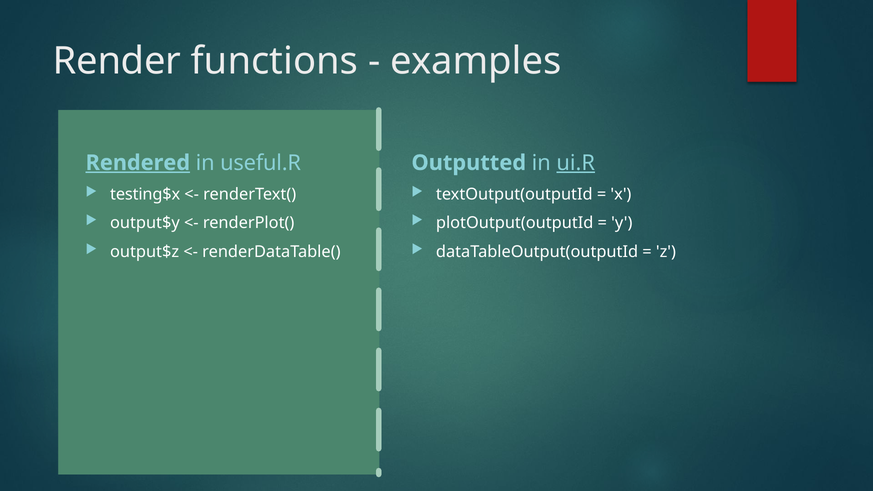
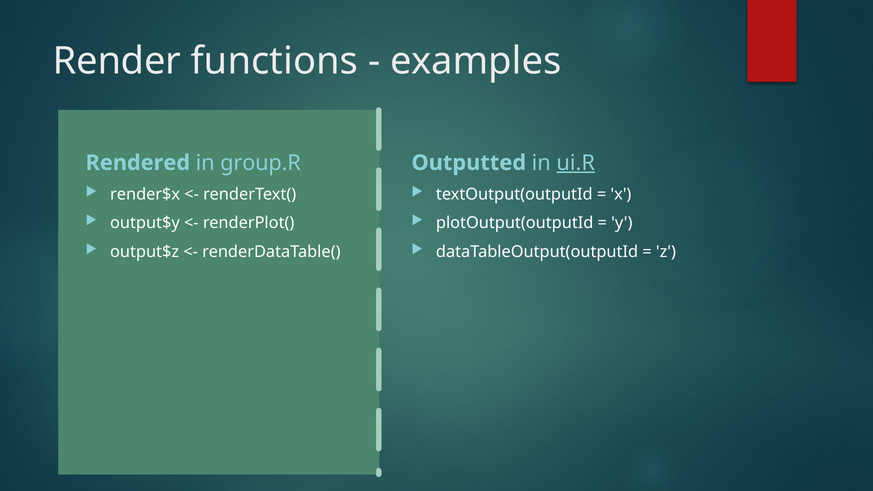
Rendered underline: present -> none (138, 163)
useful.R: useful.R -> group.R (261, 163)
testing$x: testing$x -> render$x (145, 194)
